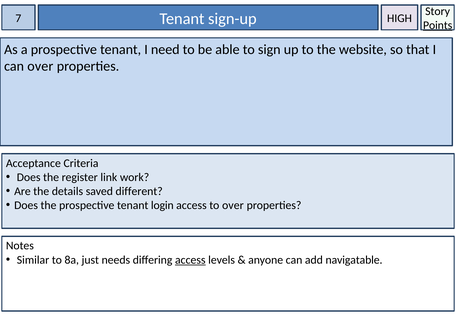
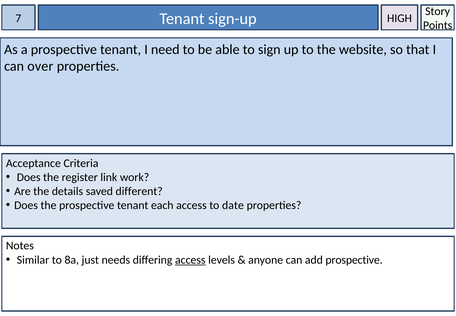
Points underline: present -> none (438, 25)
login: login -> each (162, 205)
to over: over -> date (233, 205)
add navigatable: navigatable -> prospective (354, 260)
